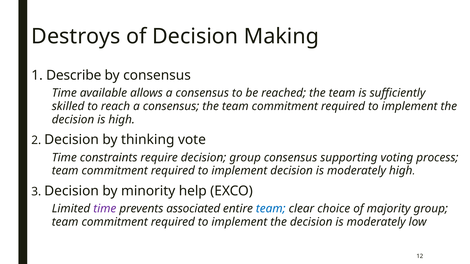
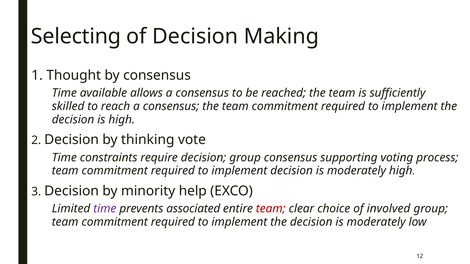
Destroys: Destroys -> Selecting (76, 37)
Describe: Describe -> Thought (74, 75)
team colour: blue -> red (271, 209)
majority: majority -> involved (389, 209)
